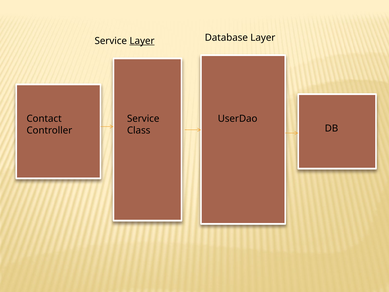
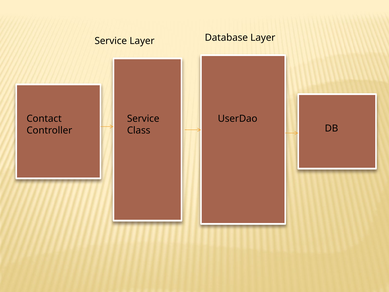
Layer underline: present -> none (142, 41)
